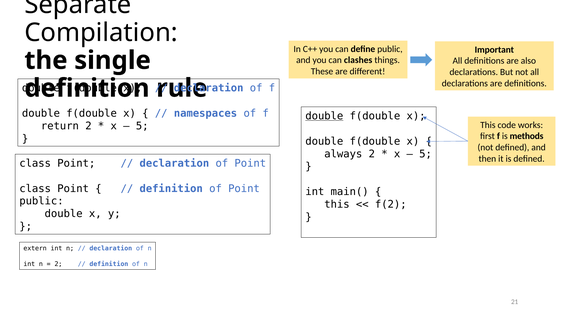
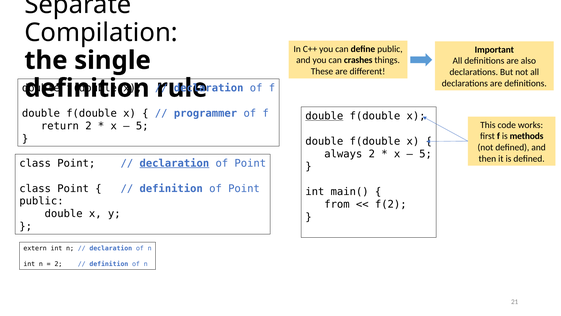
clashes: clashes -> crashes (358, 60)
namespaces: namespaces -> programmer (205, 113)
declaration underline: none -> present (174, 163)
this: this -> from (337, 204)
